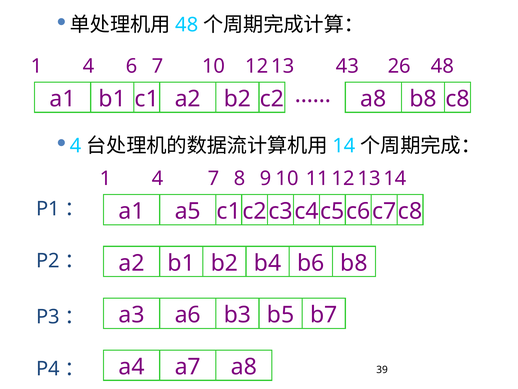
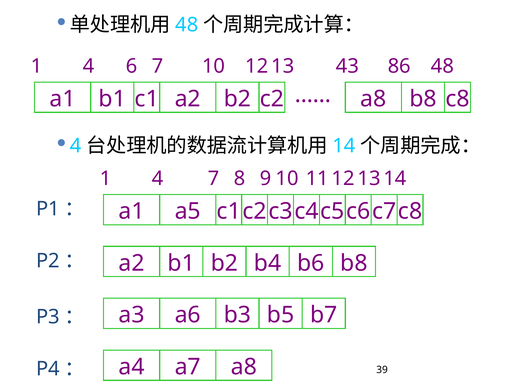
26: 26 -> 86 (399, 66)
